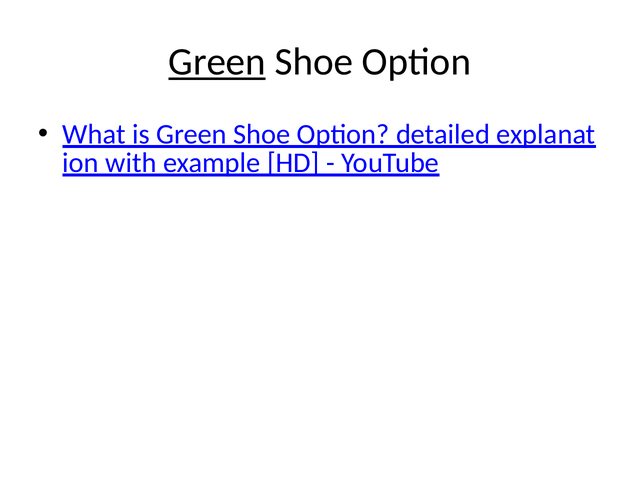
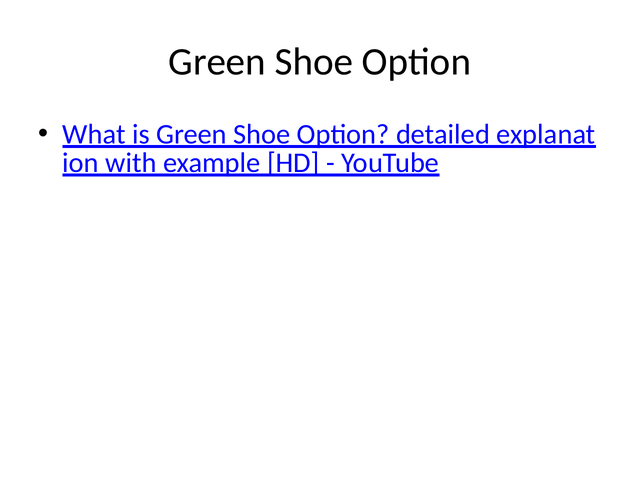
Green underline: present -> none (217, 62)
